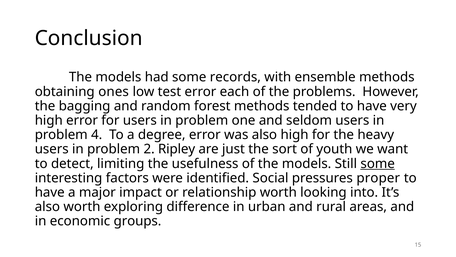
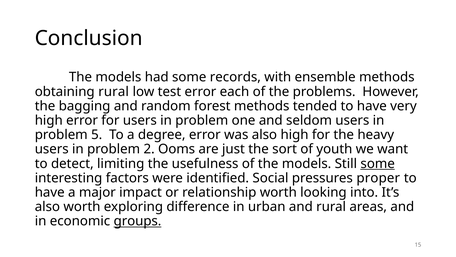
obtaining ones: ones -> rural (114, 91)
4: 4 -> 5 (97, 135)
Ripley: Ripley -> Ooms (177, 149)
groups underline: none -> present (138, 221)
